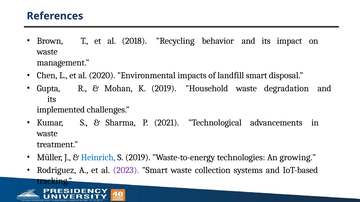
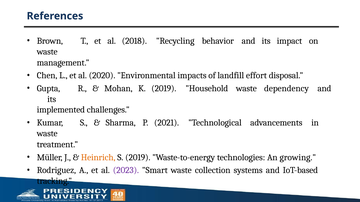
landfill smart: smart -> effort (256, 76)
degradation: degradation -> dependency (287, 89)
Heinrich colour: blue -> orange (98, 158)
